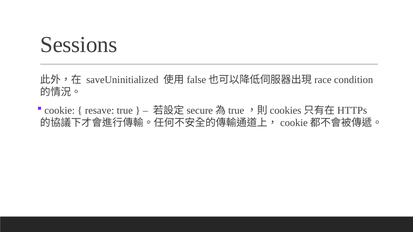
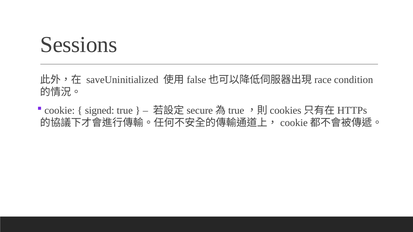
resave: resave -> signed (100, 111)
